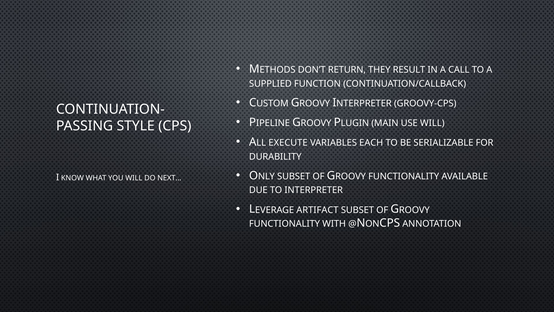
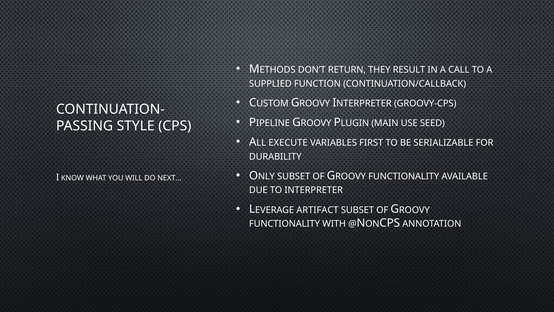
USE WILL: WILL -> SEED (432, 123)
EACH: EACH -> FIRST (371, 143)
